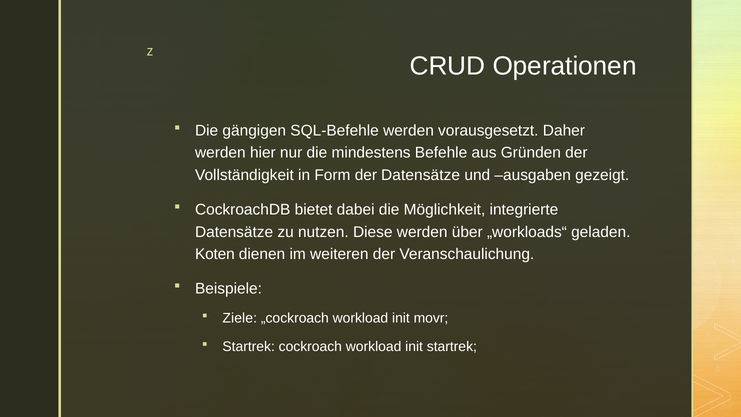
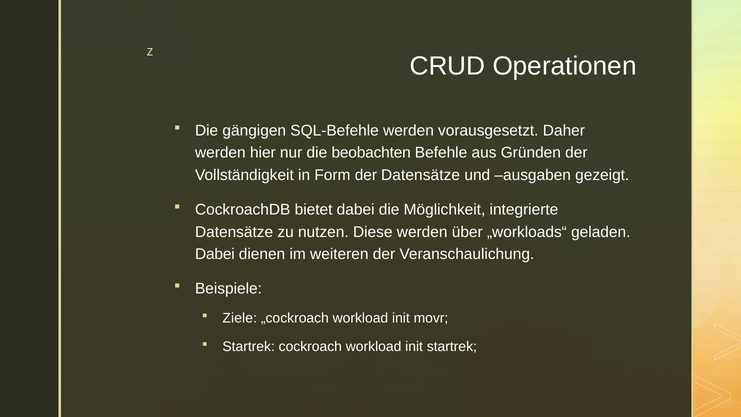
mindestens: mindestens -> beobachten (371, 153)
Koten: Koten -> Dabei (215, 254)
